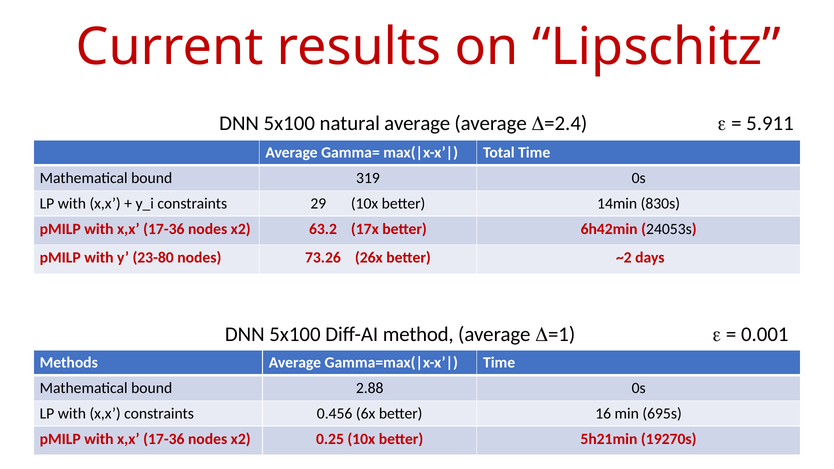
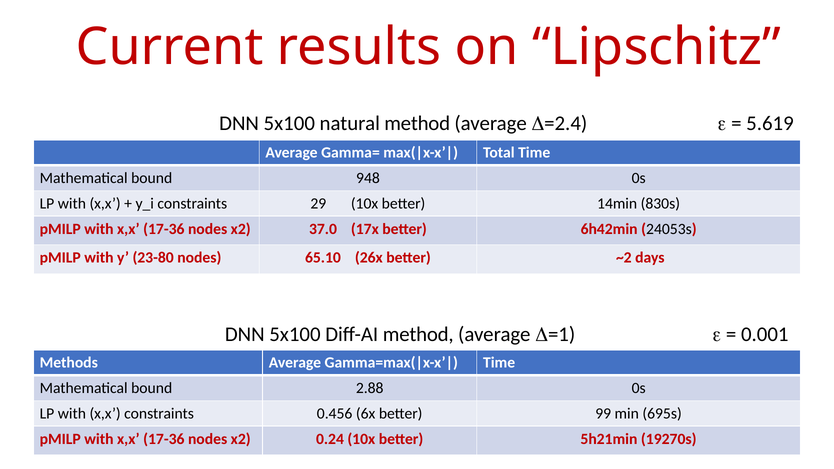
natural average: average -> method (417, 123)
5.911: 5.911 -> 5.619 (770, 123)
319: 319 -> 948 (368, 178)
63.2: 63.2 -> 37.0 (323, 229)
73.26: 73.26 -> 65.10 (323, 258)
16: 16 -> 99 (603, 414)
0.25: 0.25 -> 0.24 (330, 439)
